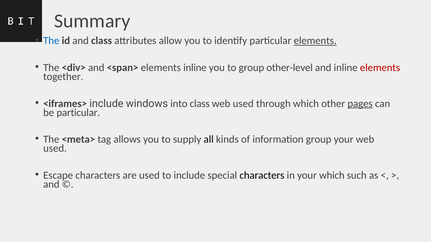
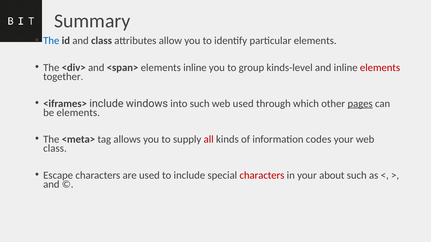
elements underline: present -> none (315, 41)
other-level: other-level -> kinds-level (290, 68)
into class: class -> such (200, 104)
be particular: particular -> elements (78, 113)
all colour: black -> red (209, 140)
information group: group -> codes (319, 140)
used: used -> class (55, 149)
characters colour: black -> red (262, 176)
your which: which -> about (332, 176)
